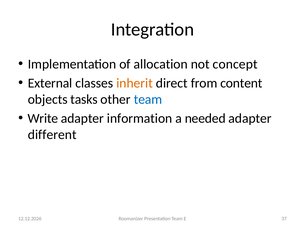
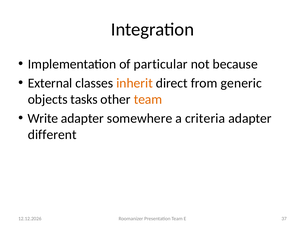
allocation: allocation -> particular (161, 64)
concept: concept -> because (235, 64)
content: content -> generic (241, 83)
team colour: blue -> orange (148, 99)
information: information -> somewhere (140, 118)
needed: needed -> criteria (205, 118)
